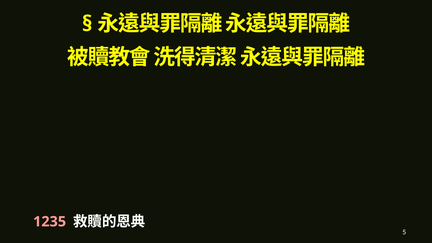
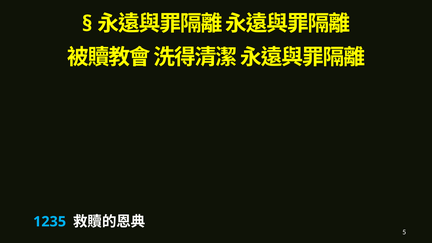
1235 colour: pink -> light blue (50, 222)
